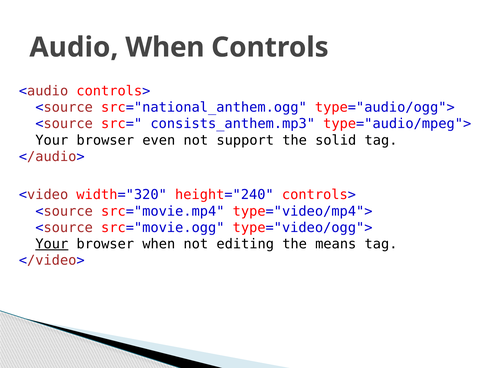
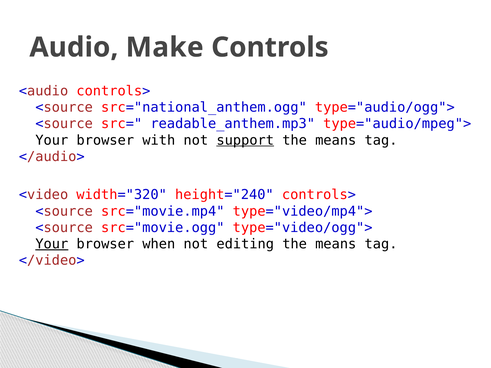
Audio When: When -> Make (165, 47)
consists_anthem.mp3: consists_anthem.mp3 -> readable_anthem.mp3 (233, 124)
even: even -> with (159, 140)
support underline: none -> present (245, 140)
solid: solid -> means (336, 140)
